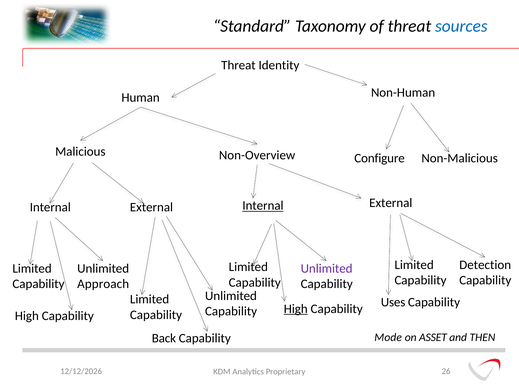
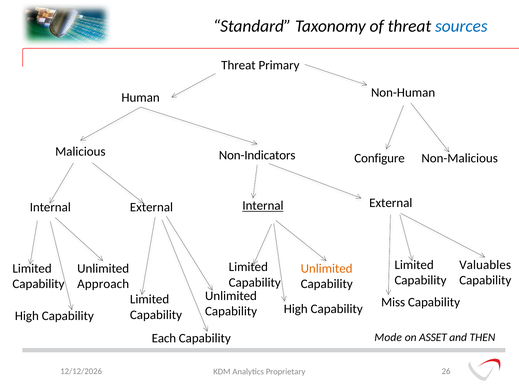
Identity: Identity -> Primary (279, 65)
Non-Overview: Non-Overview -> Non-Indicators (257, 155)
Detection: Detection -> Valuables (485, 265)
Unlimited colour: purple -> orange (327, 269)
Uses: Uses -> Miss (393, 302)
High underline: present -> none (296, 309)
Back: Back -> Each (164, 338)
